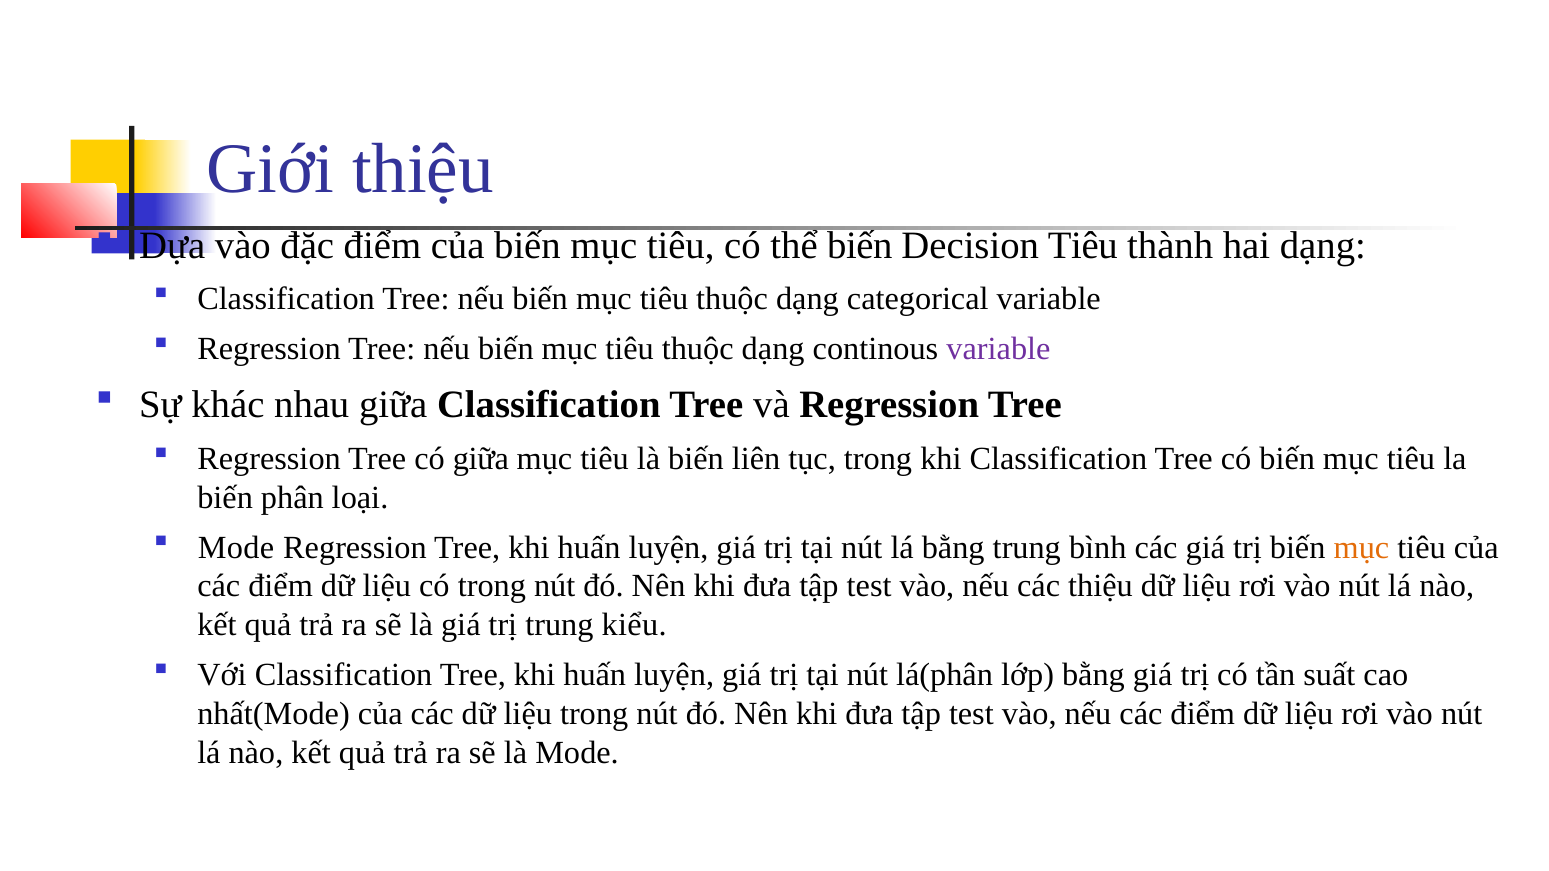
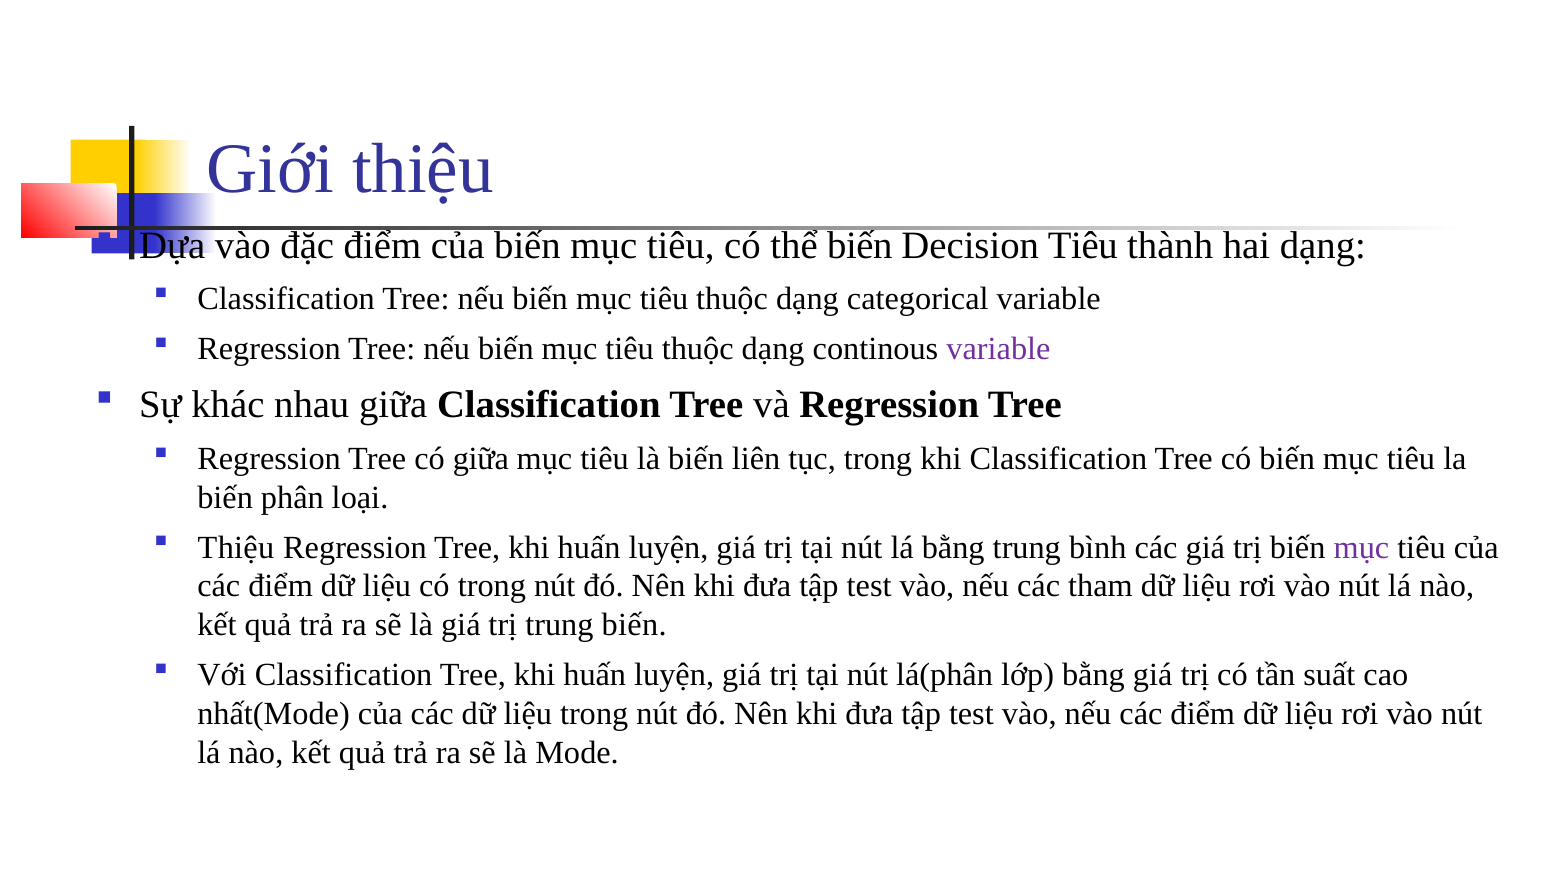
Mode: Mode -> Thiệu (236, 548)
mục colour: orange -> purple (1361, 548)
các thiệu: thiệu -> tham (1101, 586)
trung kiểu: kiểu -> biến (634, 625)
